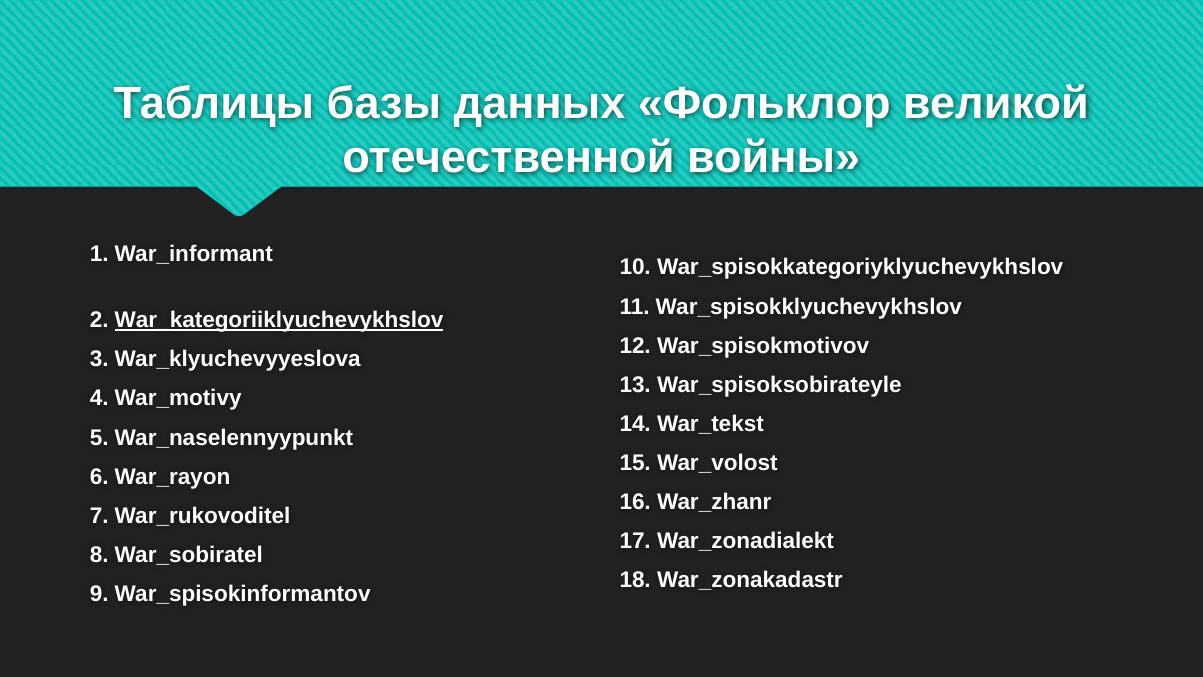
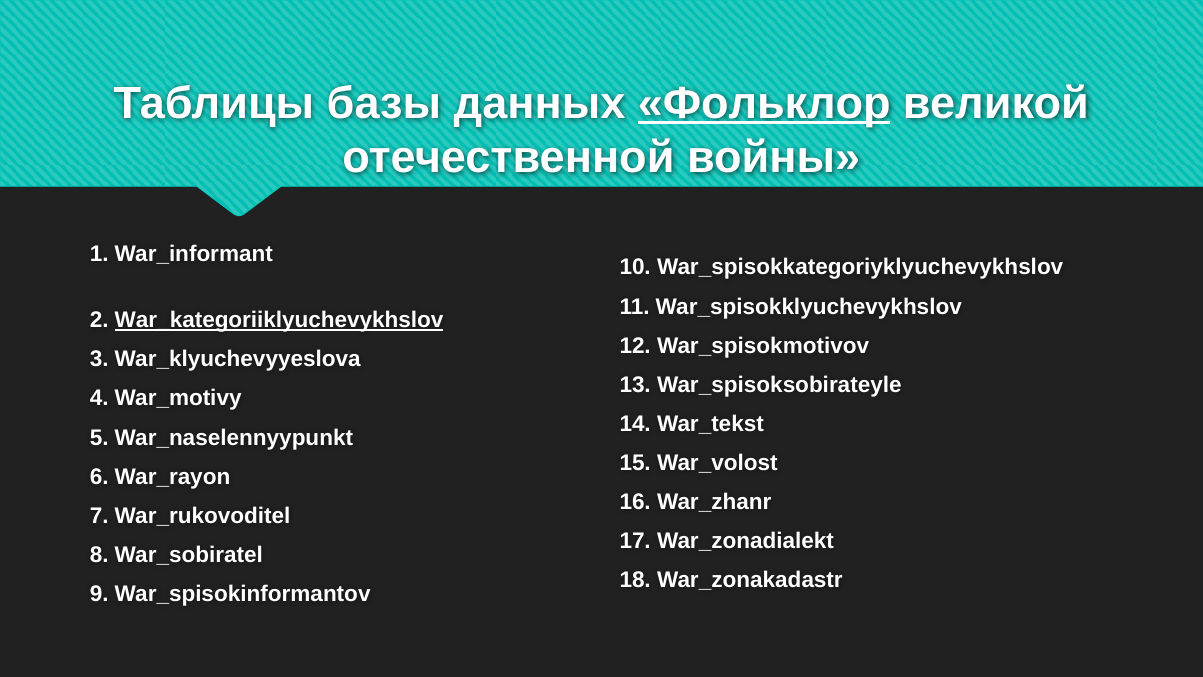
Фольклор underline: none -> present (764, 103)
